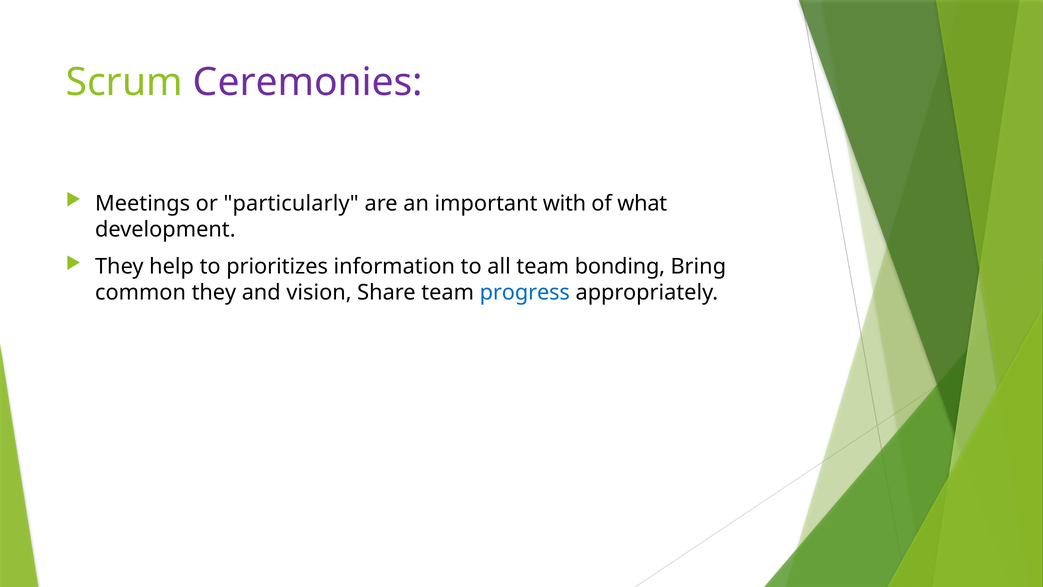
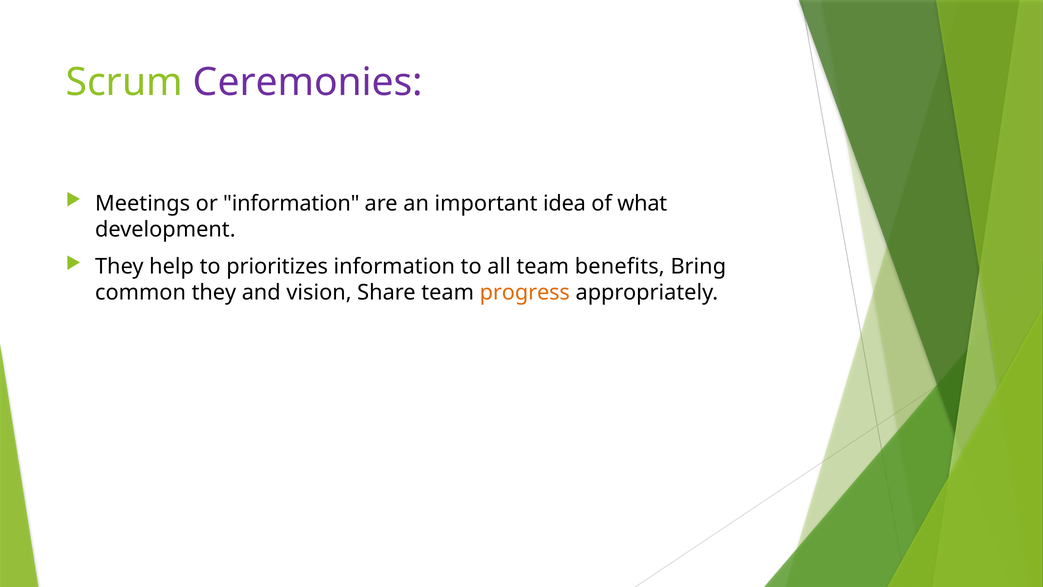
or particularly: particularly -> information (291, 203)
with: with -> idea (564, 203)
bonding: bonding -> benefits (620, 266)
progress colour: blue -> orange (525, 292)
